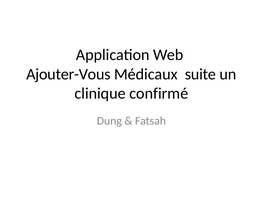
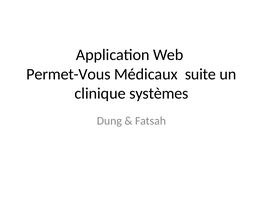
Ajouter-Vous: Ajouter-Vous -> Permet-Vous (68, 74)
confirmé: confirmé -> systèmes (159, 94)
